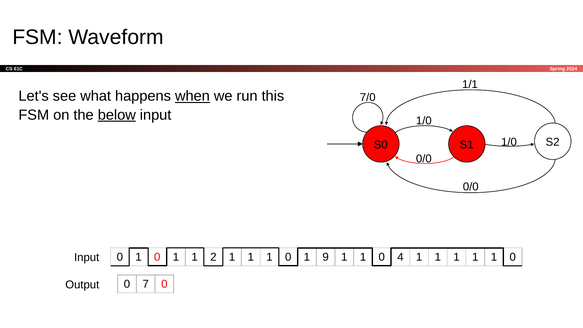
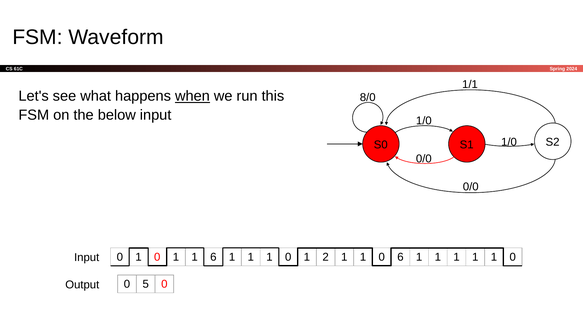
7/0: 7/0 -> 8/0 (368, 97)
below underline: present -> none (117, 115)
1 2: 2 -> 6 (213, 257)
9: 9 -> 2 (326, 257)
0 4: 4 -> 6 (400, 257)
7: 7 -> 5 (146, 284)
